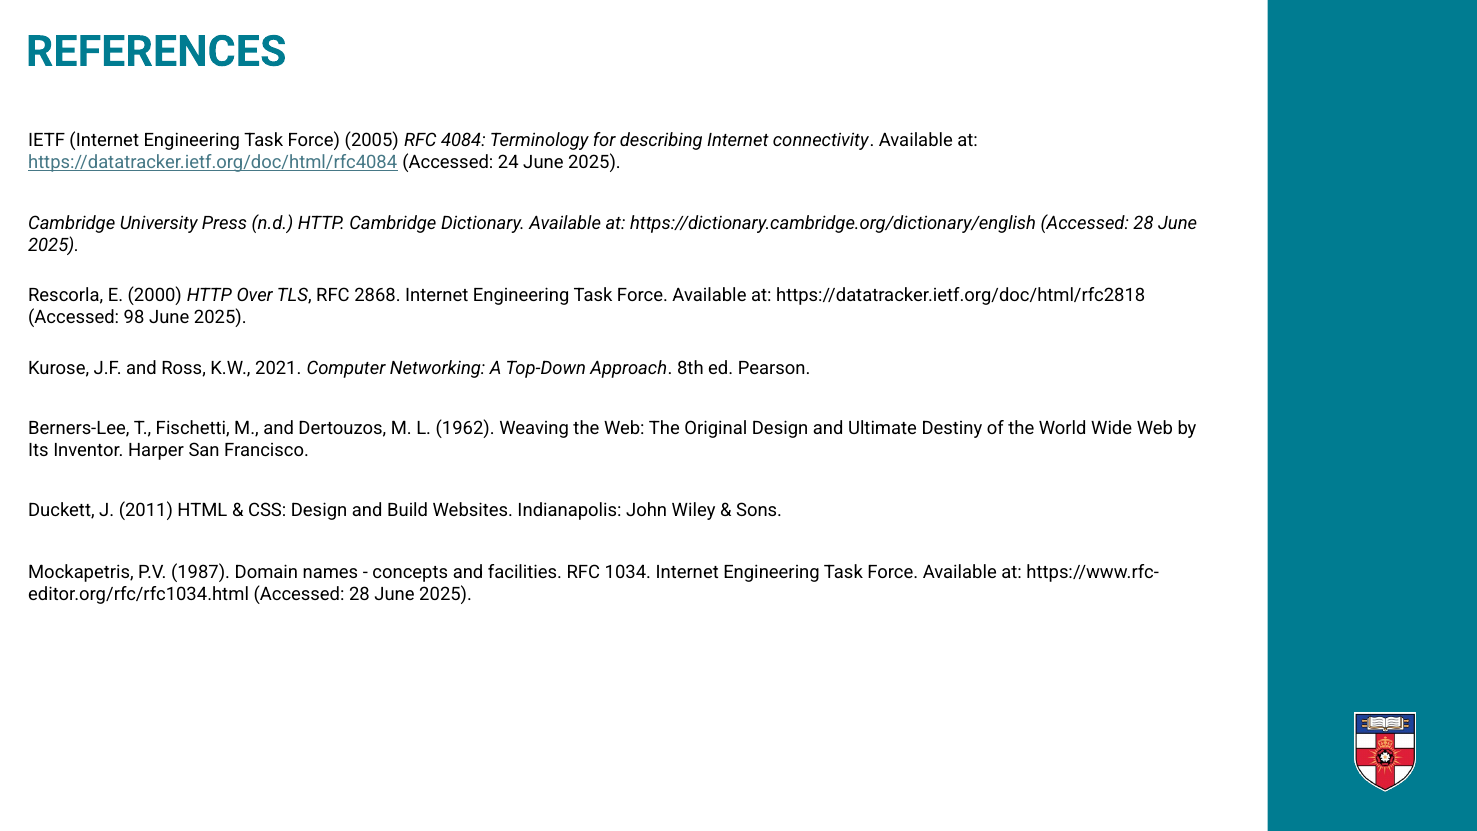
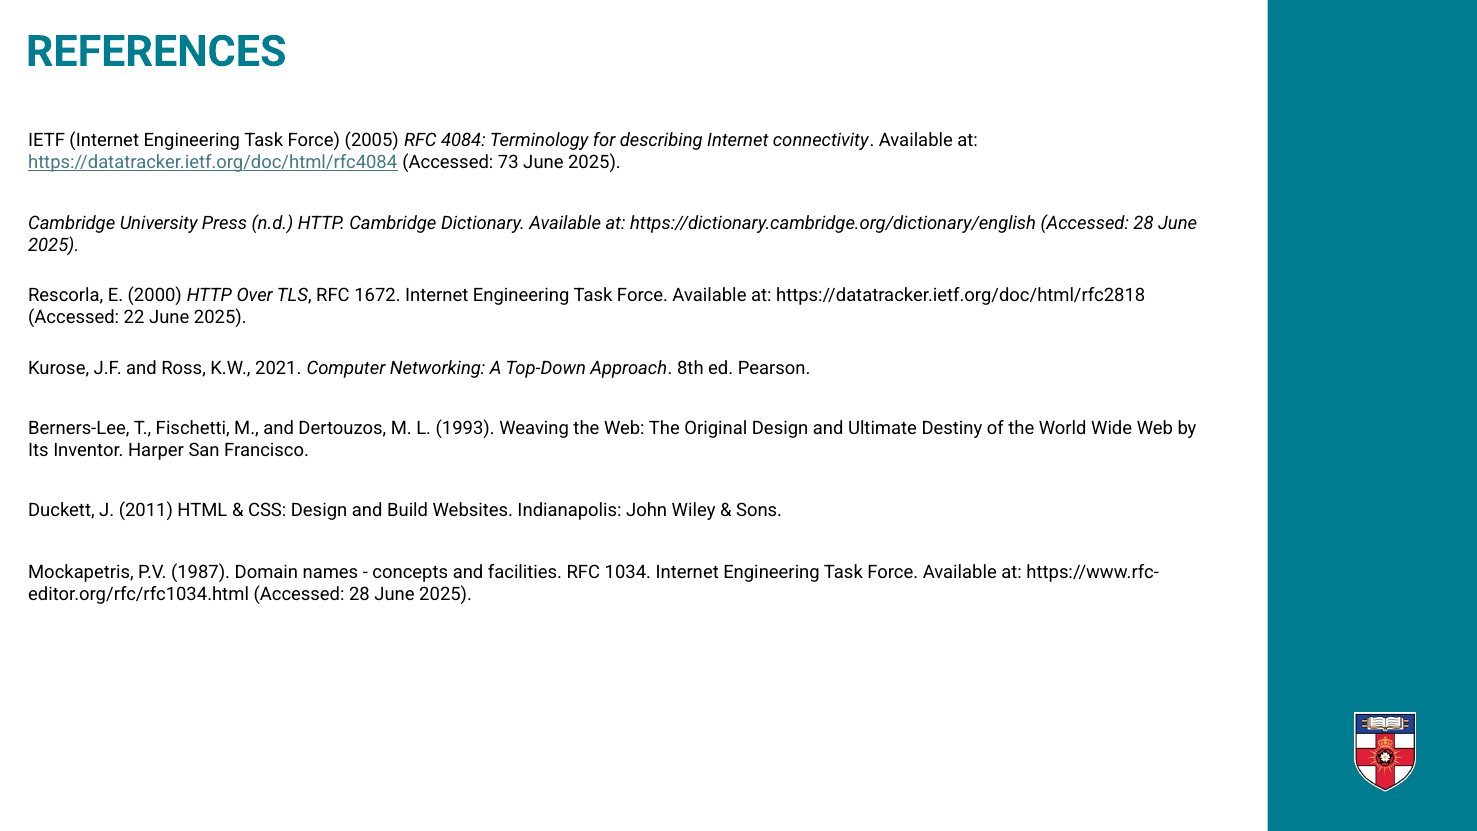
24: 24 -> 73 (508, 163)
2868: 2868 -> 1672 (377, 295)
98: 98 -> 22 (134, 317)
1962: 1962 -> 1993 (465, 428)
